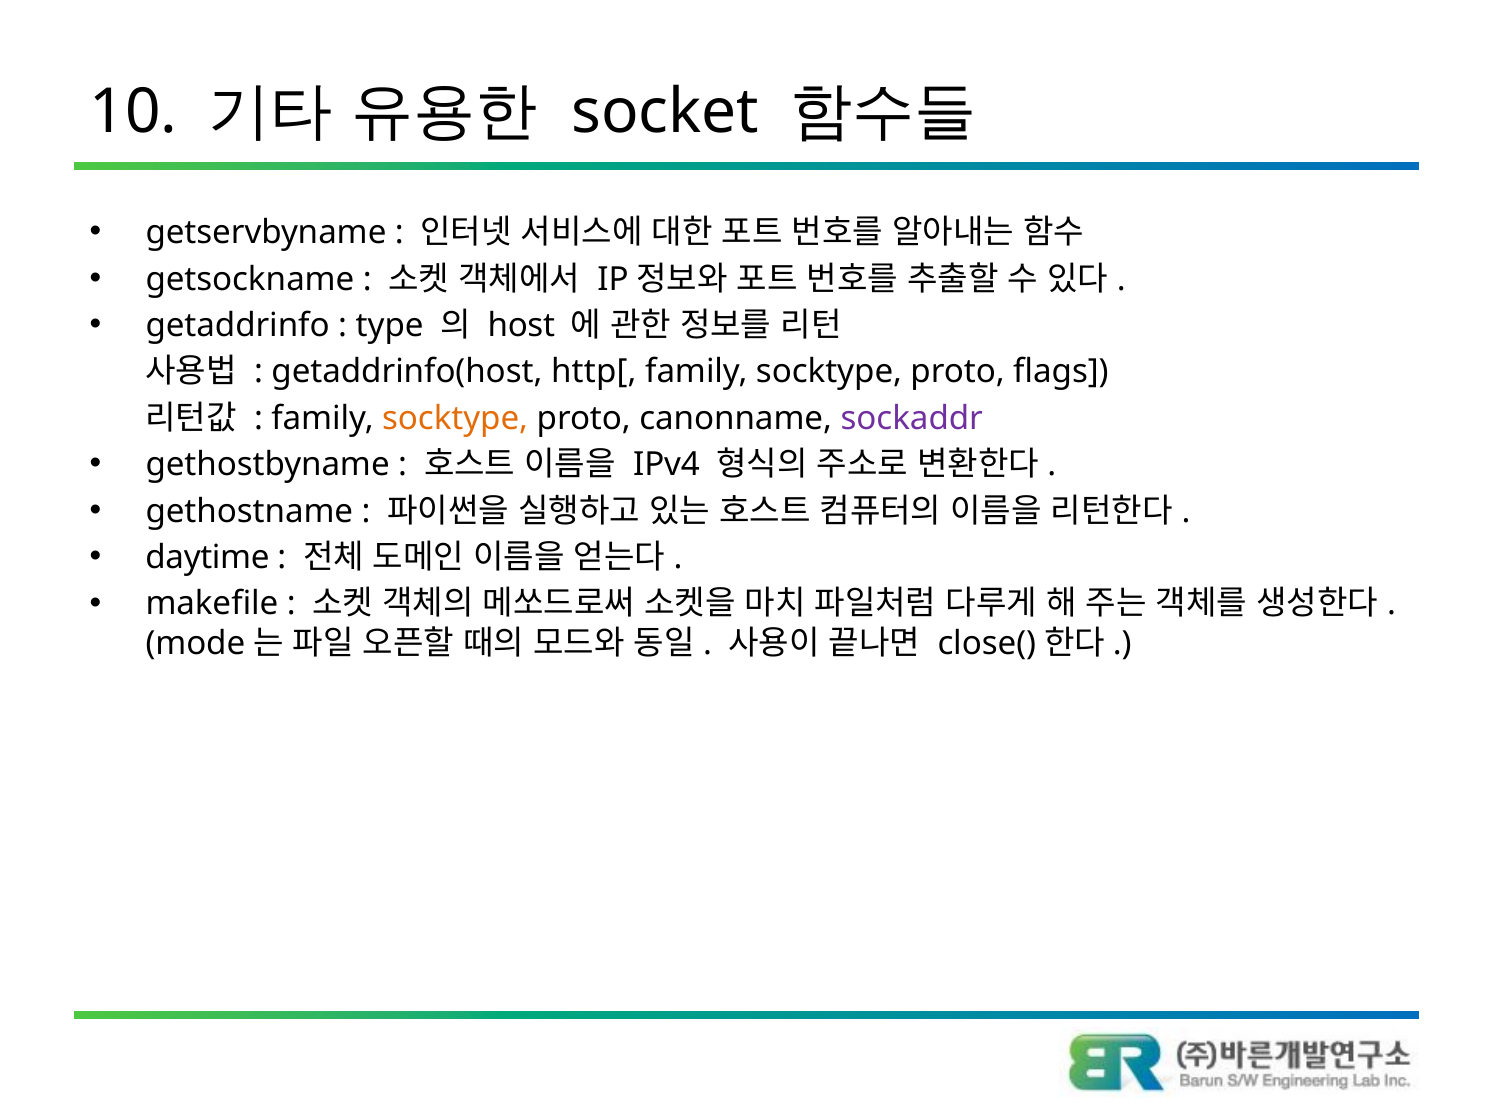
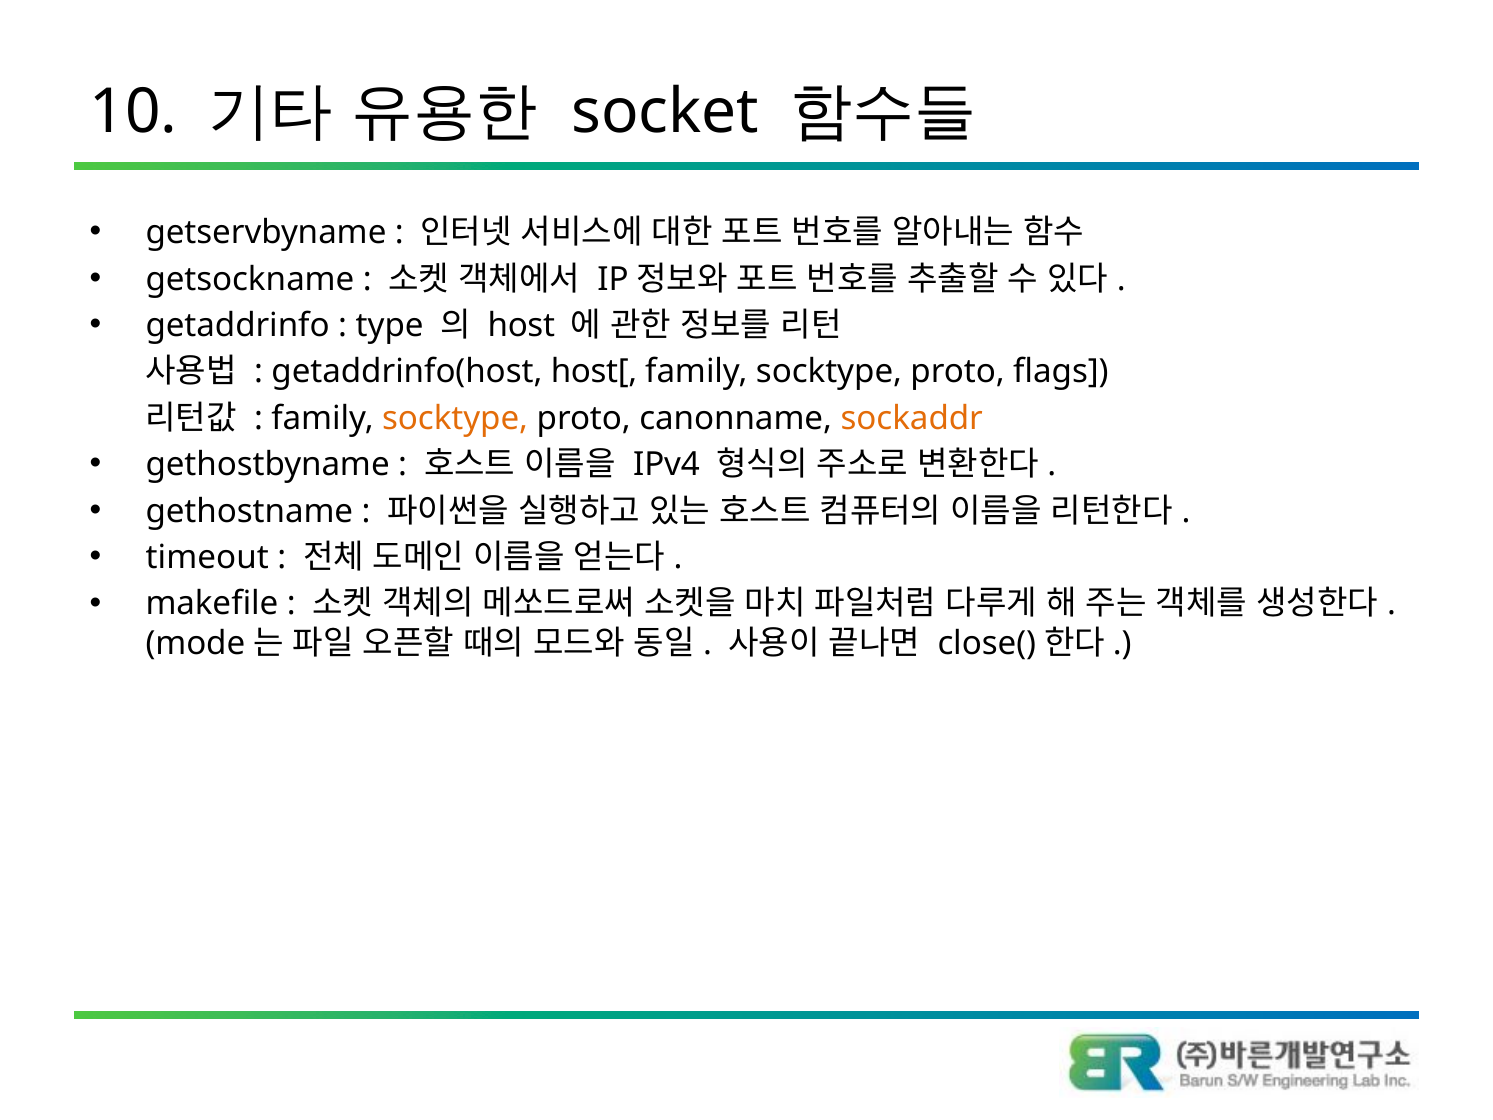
http[: http[ -> host[ (594, 372)
sockaddr colour: purple -> orange (912, 418)
daytime: daytime -> timeout (207, 557)
